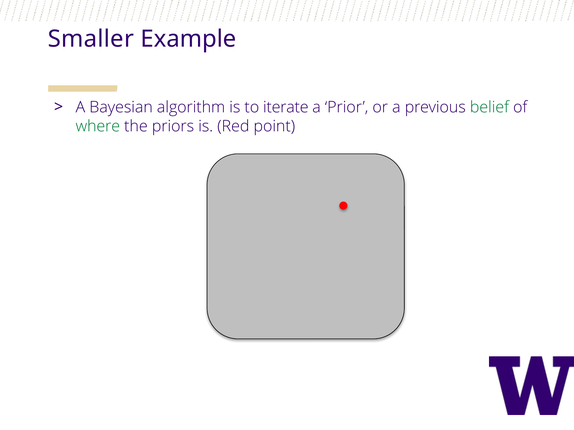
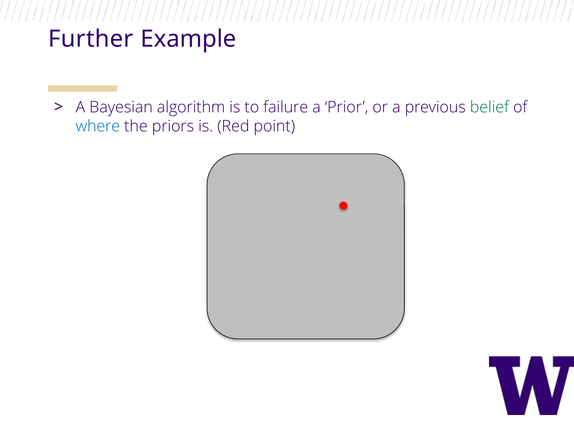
Smaller: Smaller -> Further (91, 39)
iterate: iterate -> failure (286, 107)
where colour: green -> blue (98, 126)
